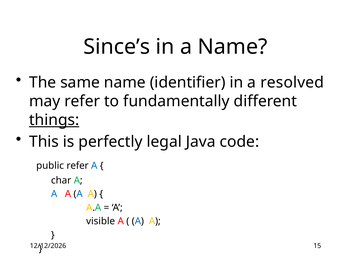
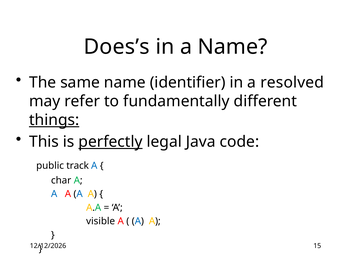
Since’s: Since’s -> Does’s (117, 47)
perfectly underline: none -> present (111, 142)
public refer: refer -> track (78, 166)
